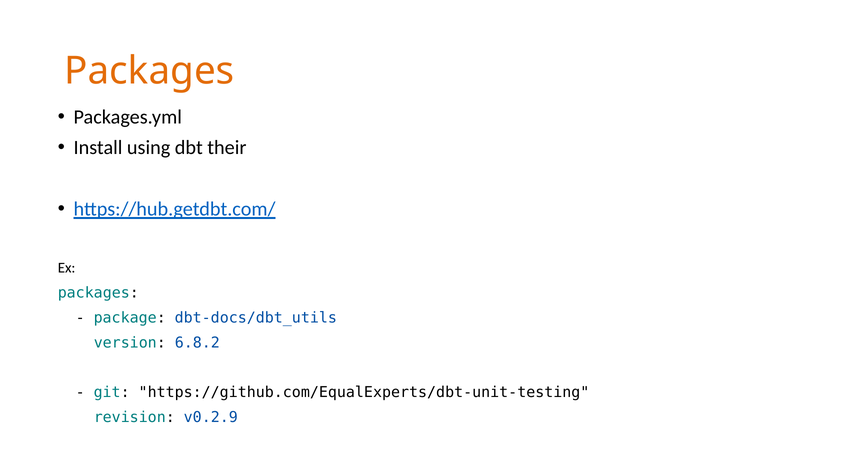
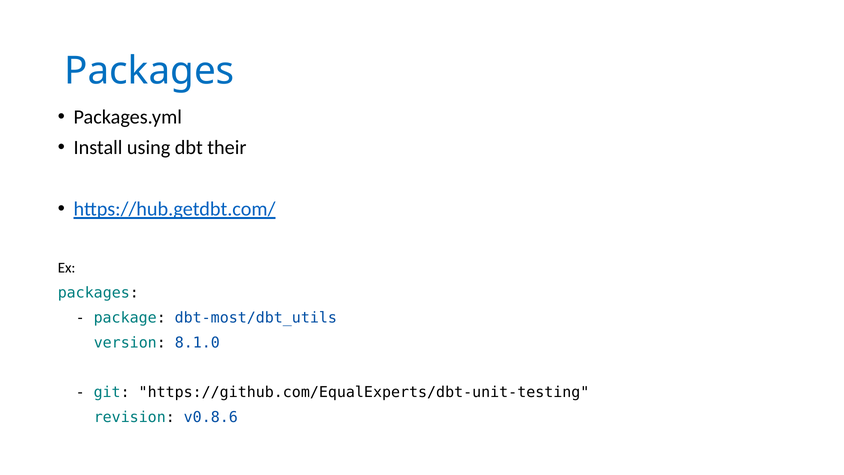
Packages colour: orange -> blue (149, 71)
dbt-docs/dbt_utils: dbt-docs/dbt_utils -> dbt-most/dbt_utils (256, 317)
6.8.2: 6.8.2 -> 8.1.0 (197, 342)
v0.2.9: v0.2.9 -> v0.8.6 (211, 417)
